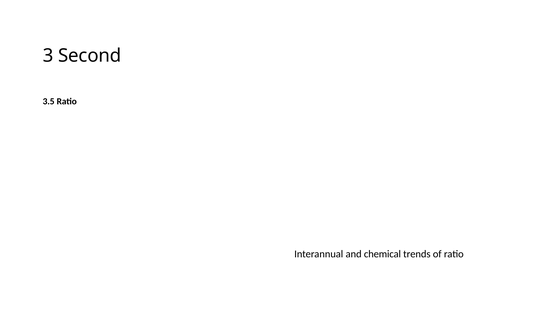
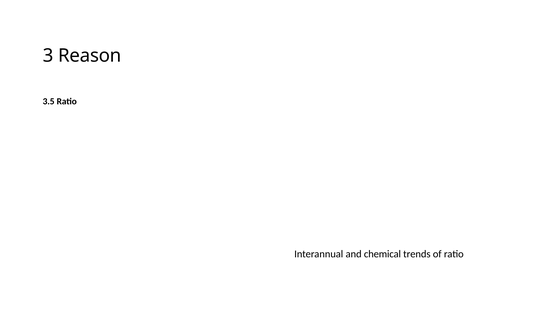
Second: Second -> Reason (90, 56)
